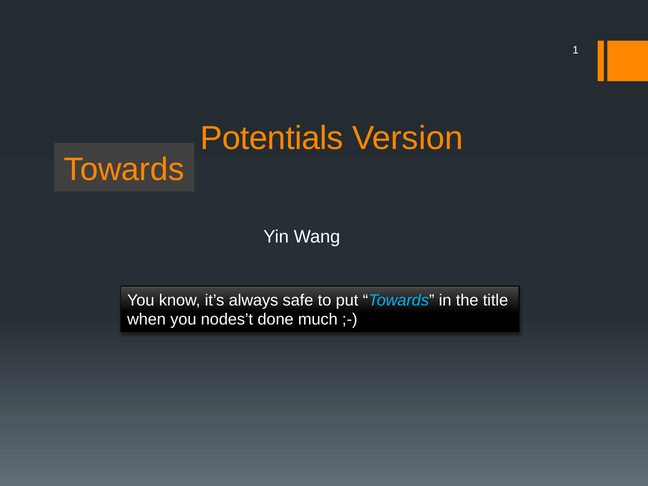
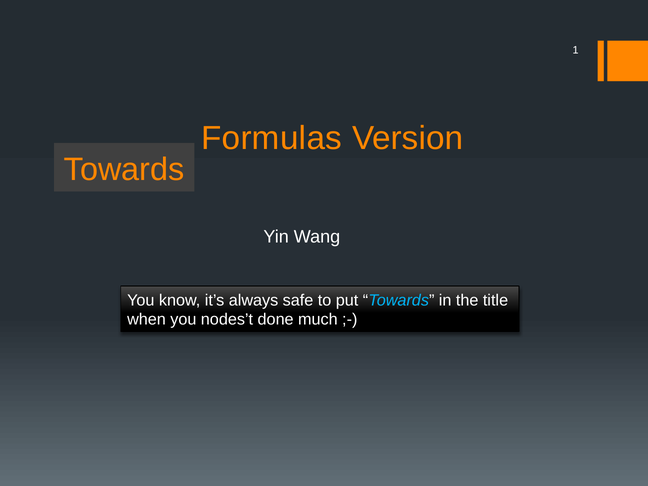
Potentials: Potentials -> Formulas (272, 138)
